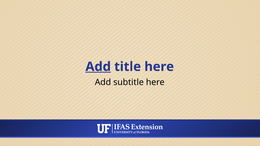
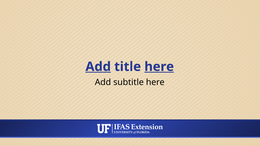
here underline: none -> present (159, 67)
